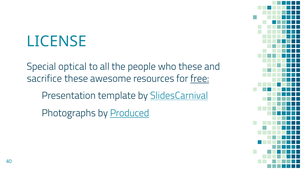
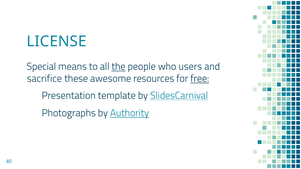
optical: optical -> means (73, 67)
the underline: none -> present (119, 67)
who these: these -> users (190, 67)
Produced: Produced -> Authority (130, 113)
